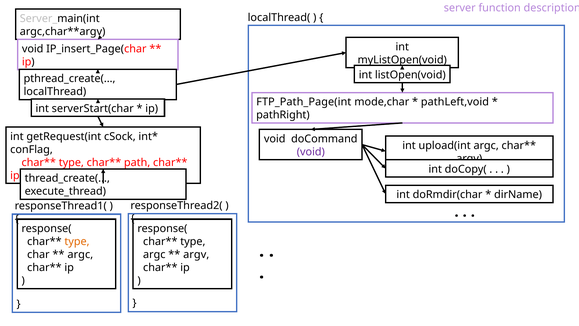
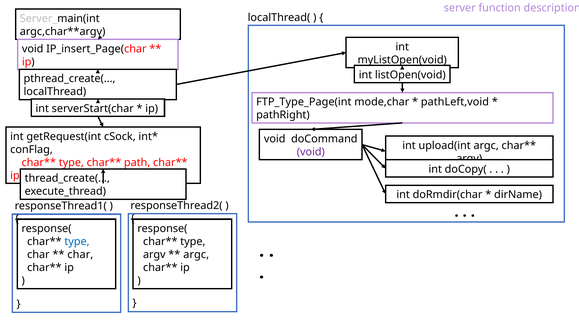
FTP_Path_Page(int: FTP_Path_Page(int -> FTP_Type_Page(int (304, 102)
type colour: orange -> blue (77, 241)
argc: argc -> char (80, 254)
argc: argc -> argv (154, 254)
argv: argv -> argc (196, 254)
